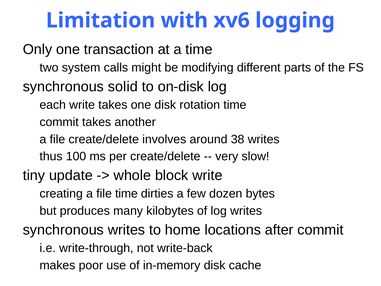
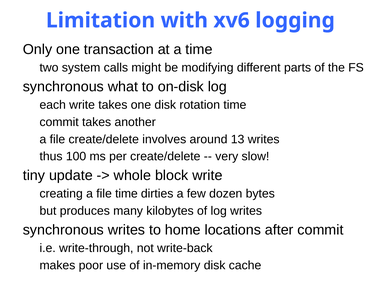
solid: solid -> what (123, 87)
38: 38 -> 13 (238, 139)
